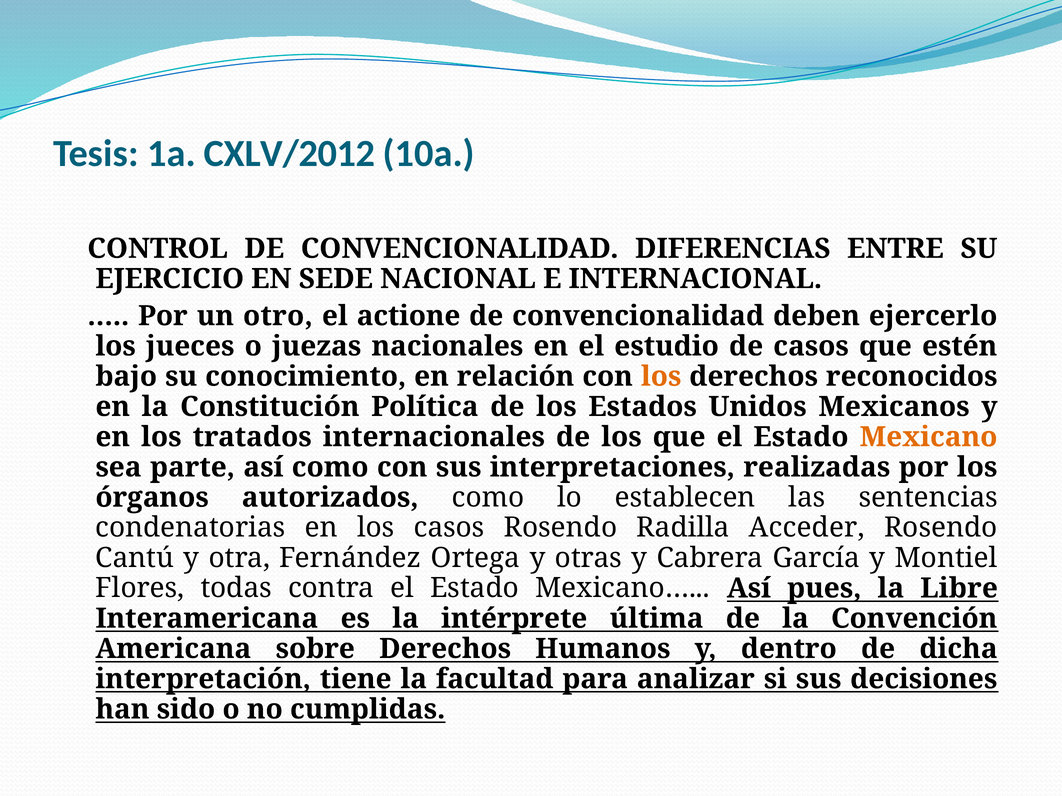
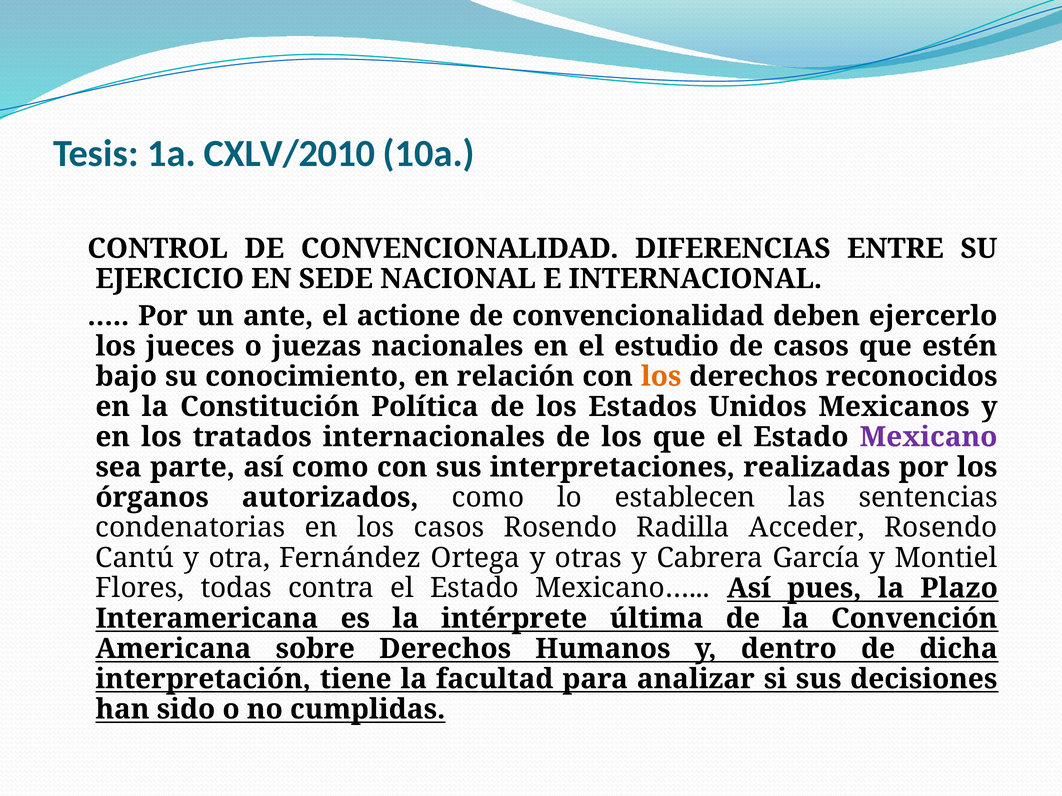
CXLV/2012: CXLV/2012 -> CXLV/2010 (290, 154)
otro: otro -> ante (278, 316)
Mexicano colour: orange -> purple (928, 437)
Libre: Libre -> Plazo (959, 589)
